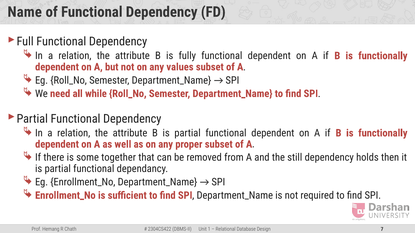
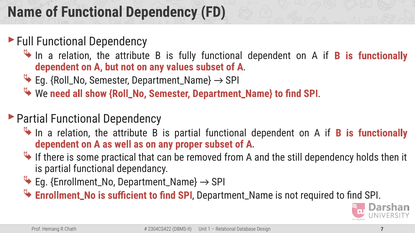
while: while -> show (96, 94)
together: together -> practical (119, 158)
